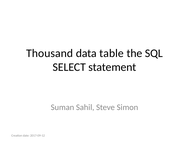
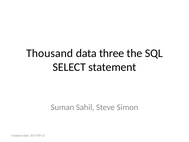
table: table -> three (112, 53)
